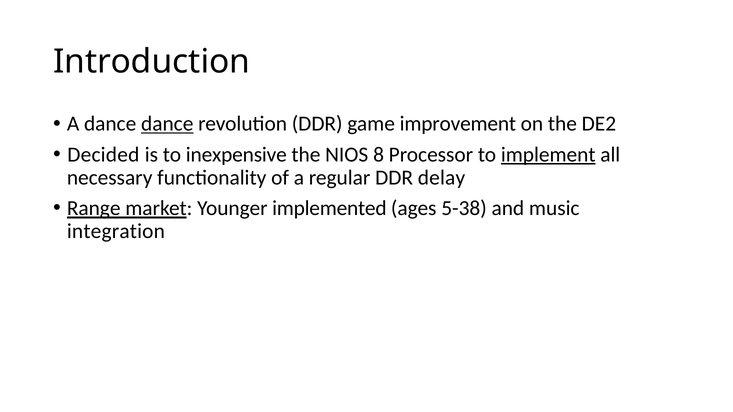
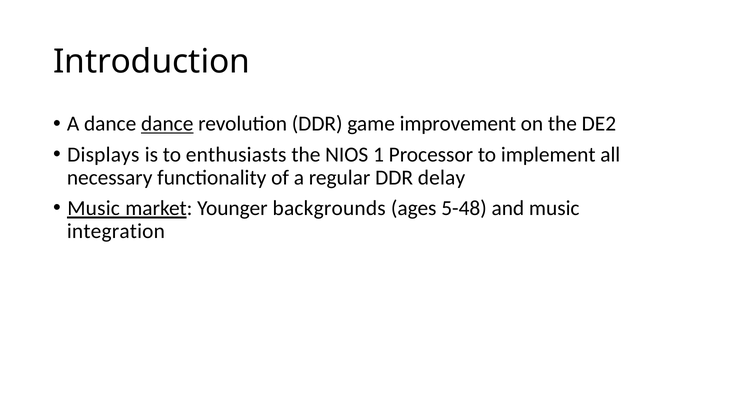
Decided: Decided -> Displays (103, 155)
inexpensive: inexpensive -> enthusiasts (236, 155)
8: 8 -> 1 (379, 155)
implement underline: present -> none (548, 155)
Range: Range -> Music (94, 208)
implemented: implemented -> backgrounds (329, 208)
5-38: 5-38 -> 5-48 (464, 208)
